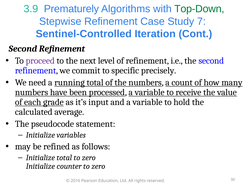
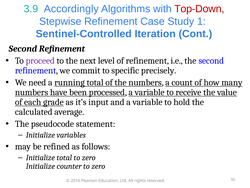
Prematurely: Prematurely -> Accordingly (71, 9)
Top-Down colour: green -> red (199, 9)
7: 7 -> 1 (201, 21)
